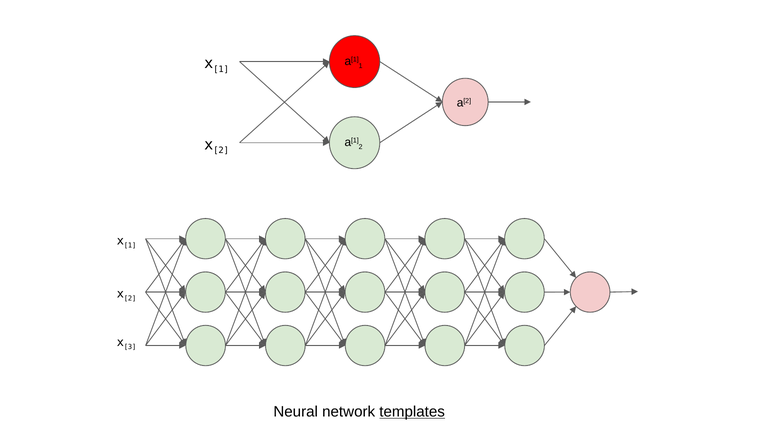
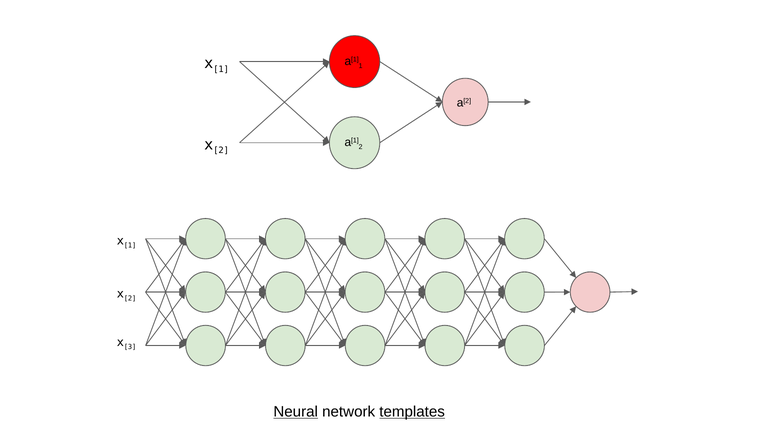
Neural underline: none -> present (296, 412)
